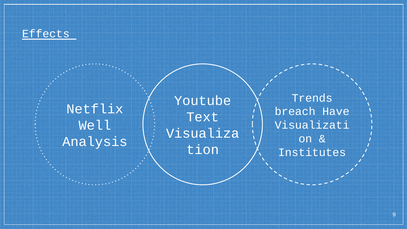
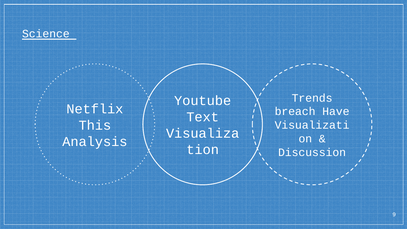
Effects: Effects -> Science (46, 34)
Well: Well -> This (95, 125)
Institutes: Institutes -> Discussion (312, 152)
